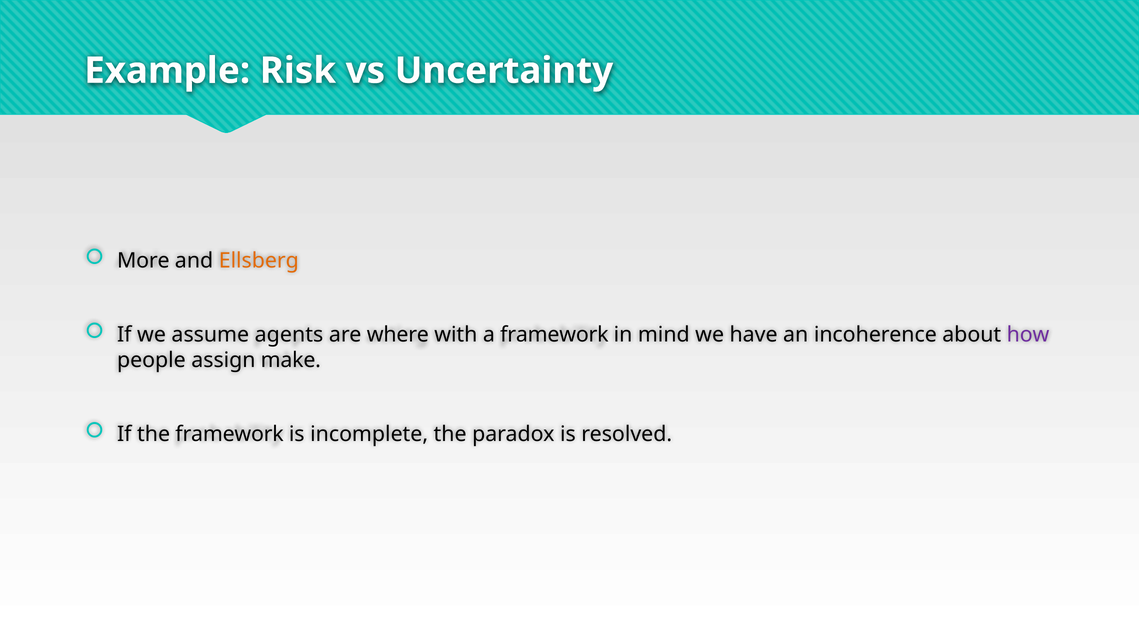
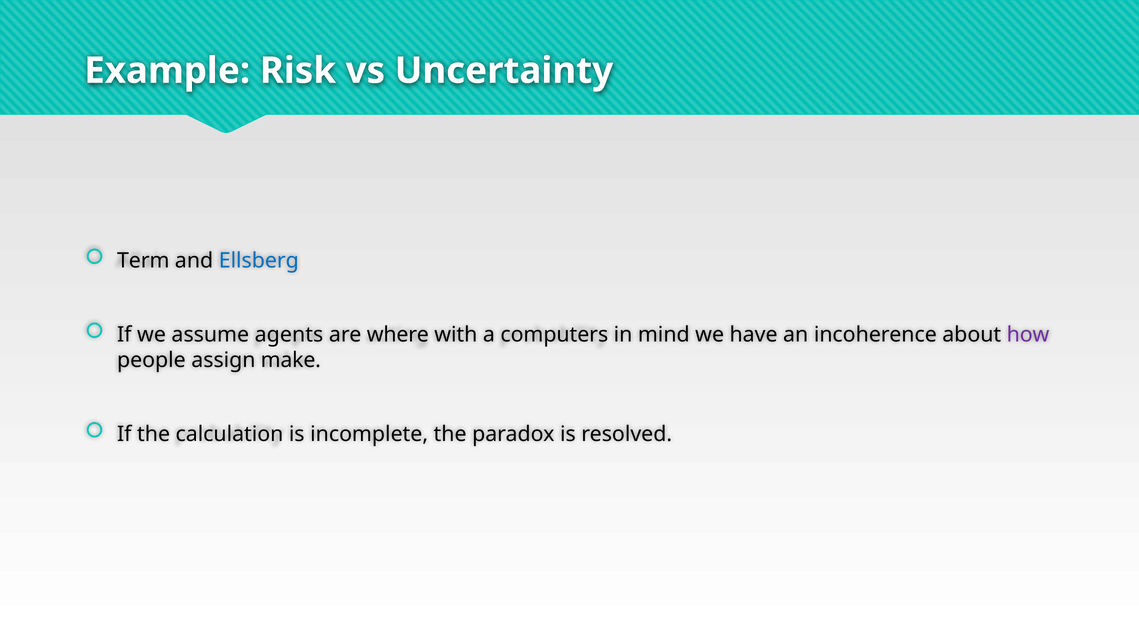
More: More -> Term (143, 260)
Ellsberg colour: orange -> blue (259, 260)
a framework: framework -> computers (554, 334)
the framework: framework -> calculation (229, 434)
